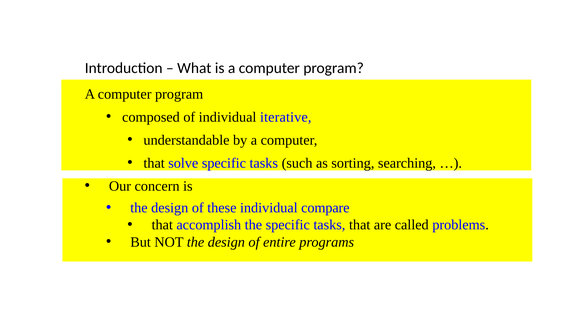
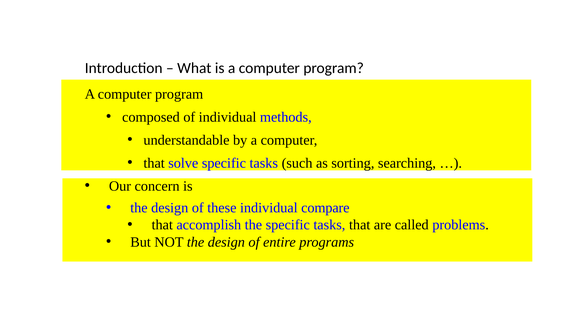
iterative: iterative -> methods (286, 117)
